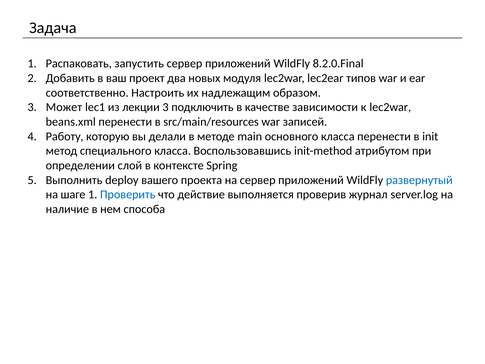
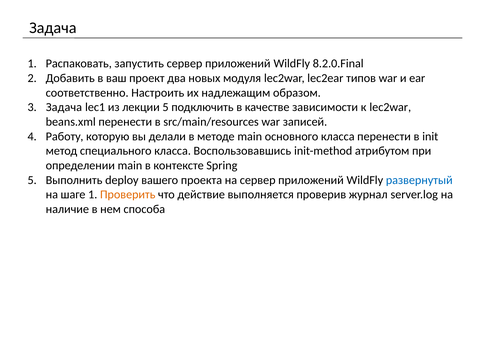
Может: Может -> Задача (64, 107)
лекции 3: 3 -> 5 (166, 107)
определении слой: слой -> main (130, 165)
Проверить colour: blue -> orange (128, 194)
